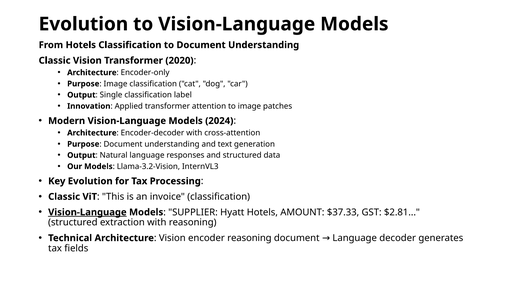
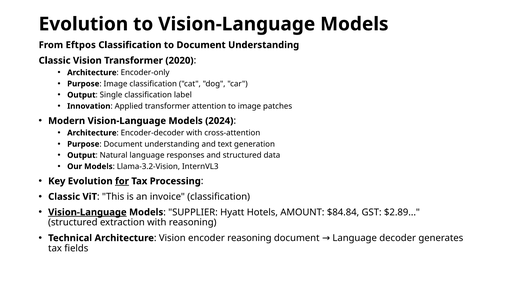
From Hotels: Hotels -> Eftpos (81, 45)
for underline: none -> present (122, 181)
$37.33: $37.33 -> $84.84 (343, 212)
$2.81: $2.81 -> $2.89 (402, 212)
